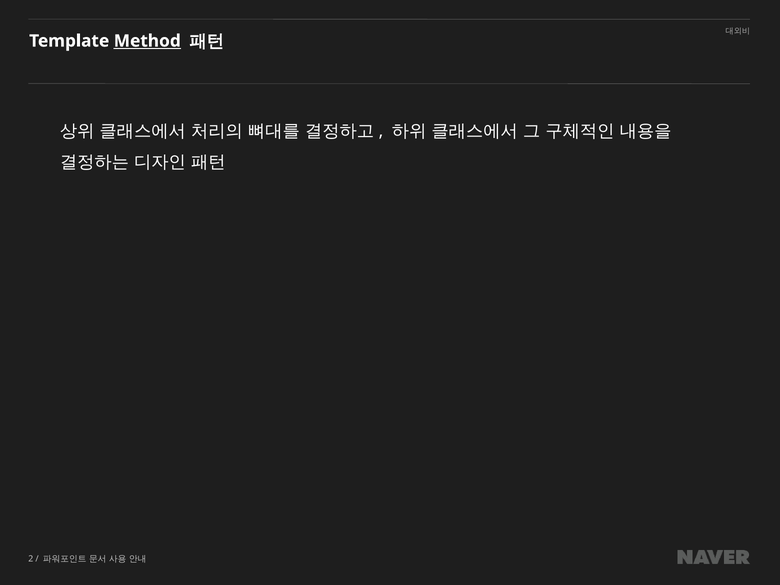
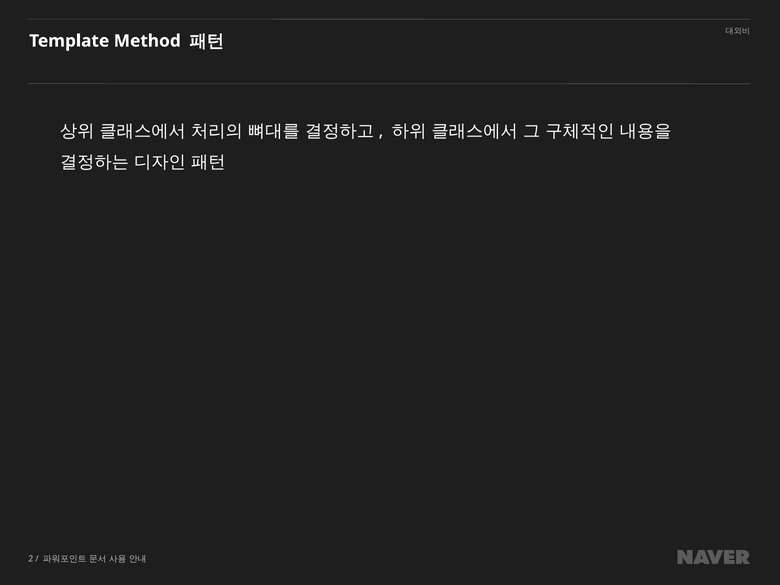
Method underline: present -> none (147, 41)
